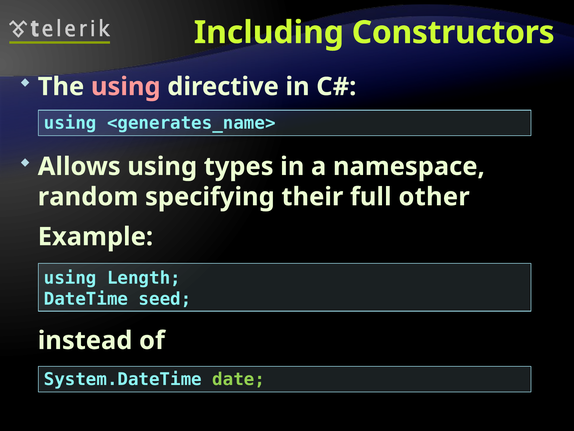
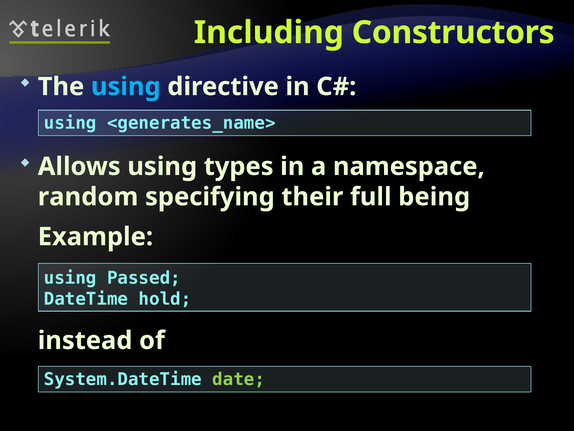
using colour: pink -> light blue (126, 87)
other: other -> being (434, 197)
Length: Length -> Passed (144, 278)
seed: seed -> hold (165, 299)
